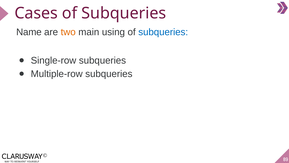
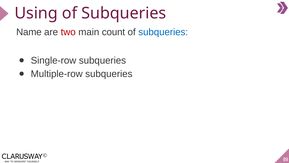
Cases: Cases -> Using (36, 13)
two colour: orange -> red (68, 32)
using: using -> count (113, 32)
